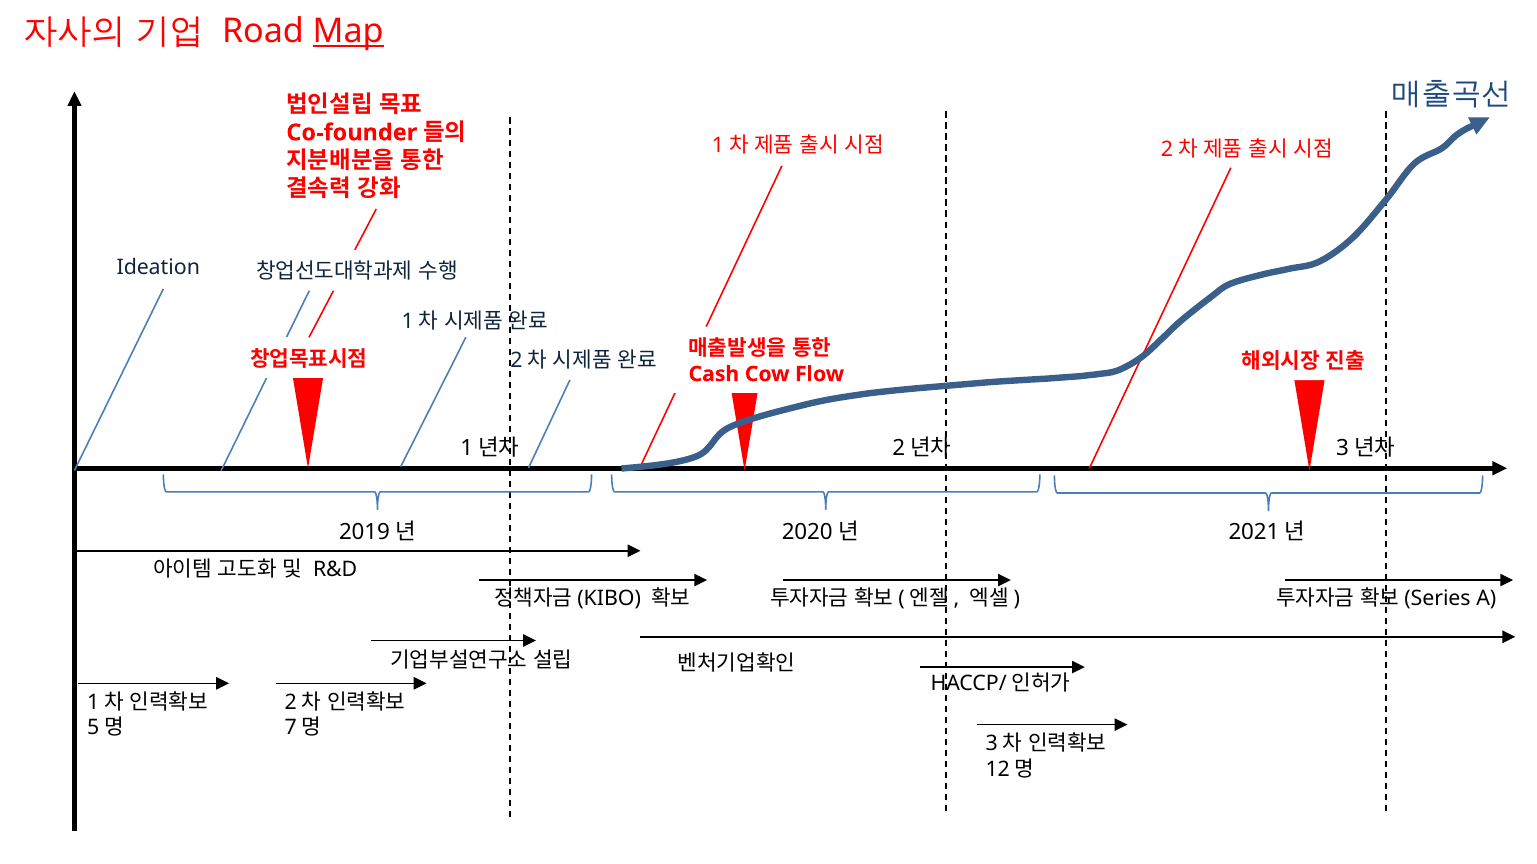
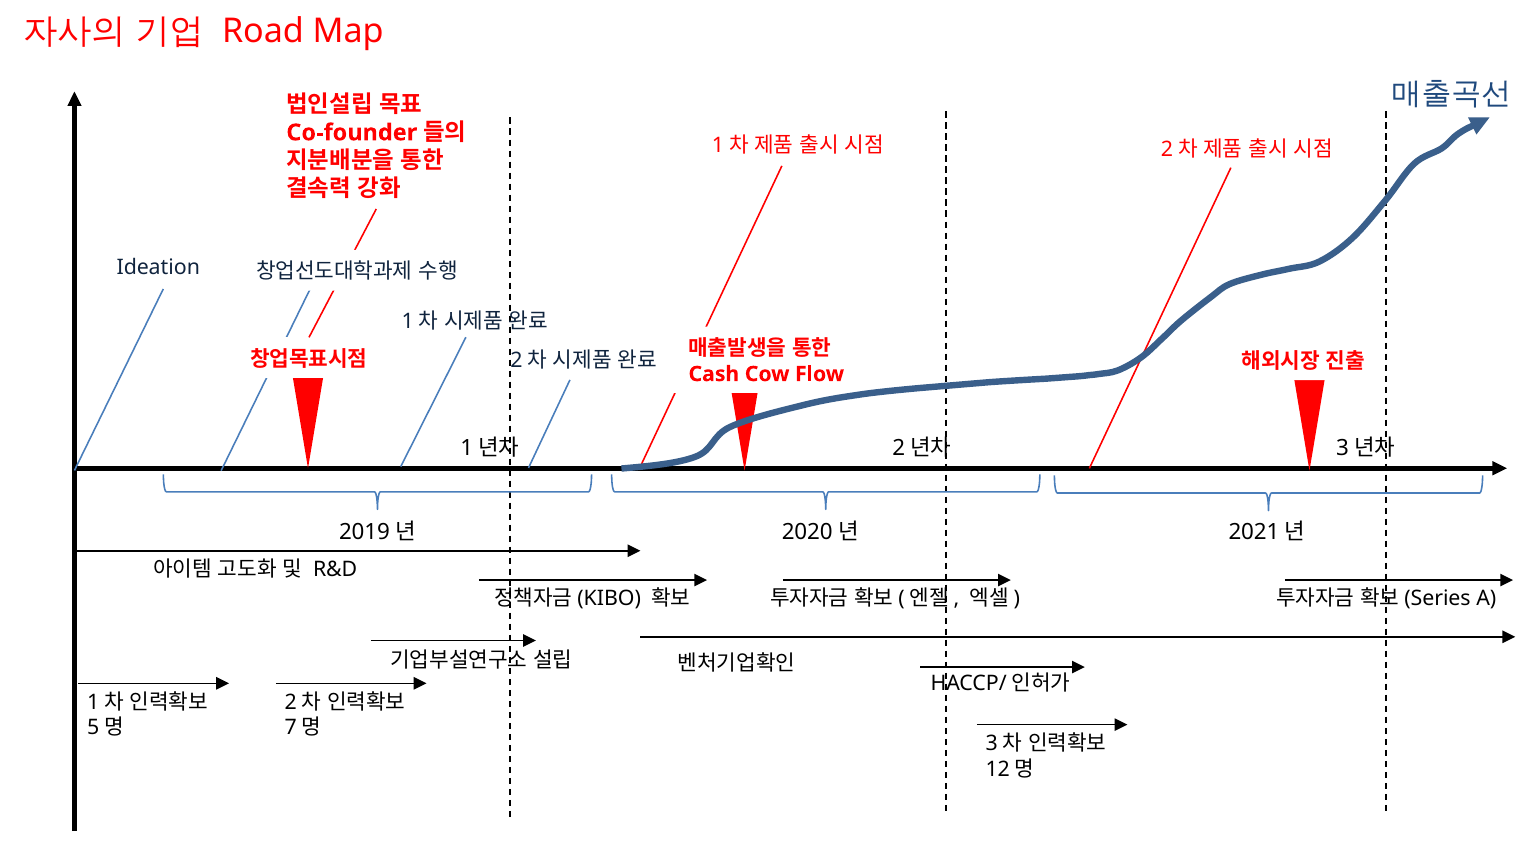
Map underline: present -> none (348, 31)
